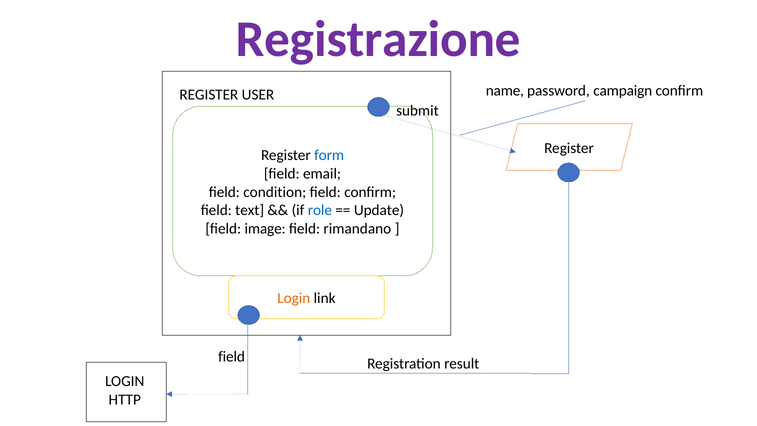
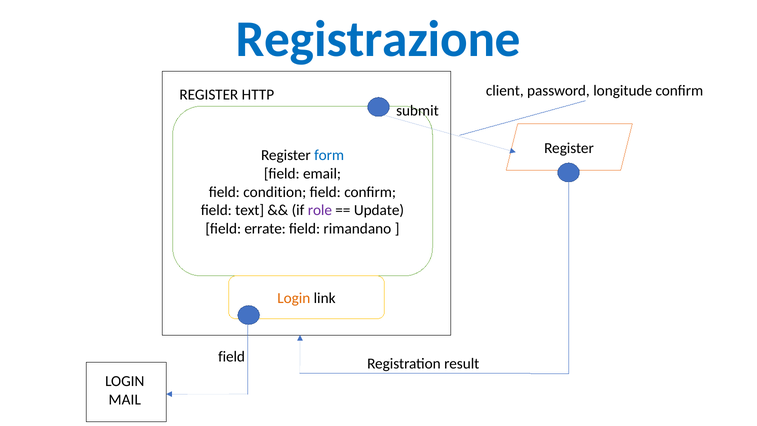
Registrazione colour: purple -> blue (378, 39)
name: name -> client (505, 91)
campaign: campaign -> longitude (623, 91)
USER: USER -> HTTP (258, 95)
role colour: blue -> purple (320, 210)
image: image -> errate (265, 229)
HTTP: HTTP -> MAIL (125, 400)
